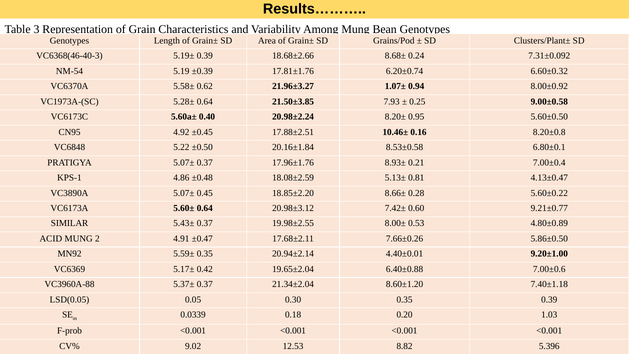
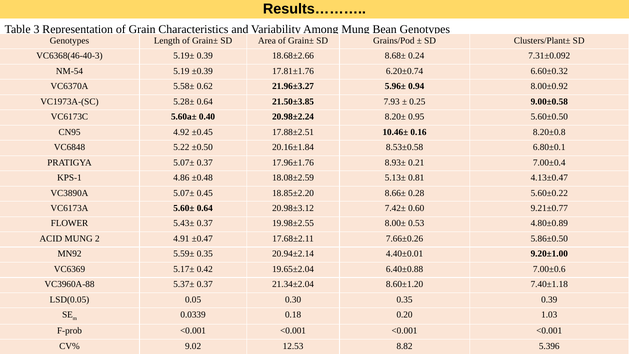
1.07±: 1.07± -> 5.96± (395, 86)
SIMILAR: SIMILAR -> FLOWER (70, 223)
